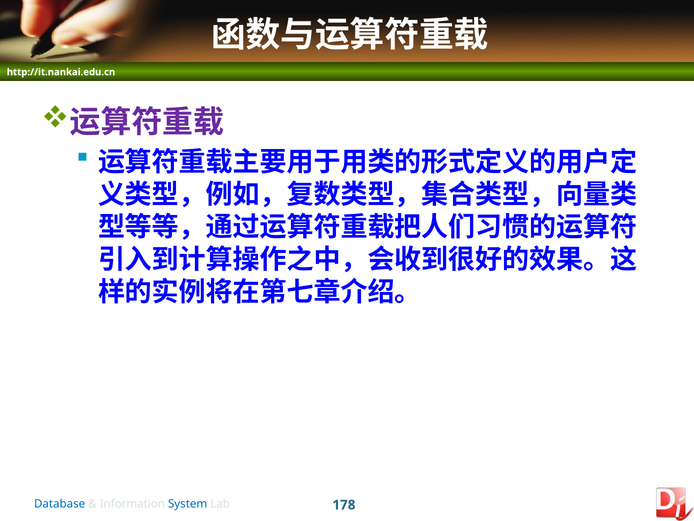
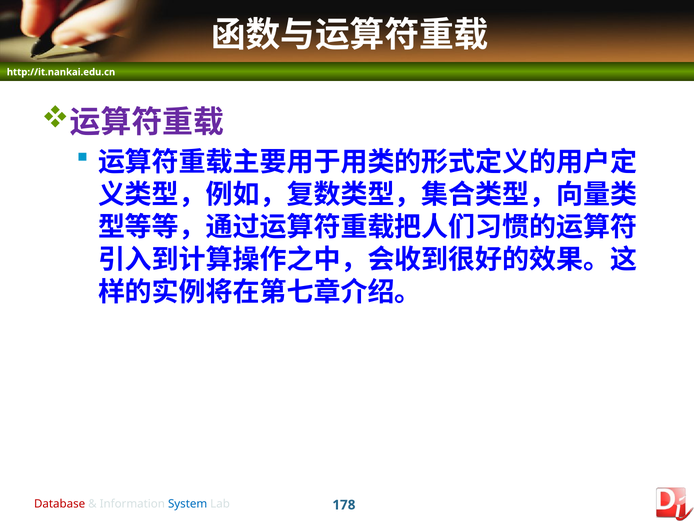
Database colour: blue -> red (60, 504)
